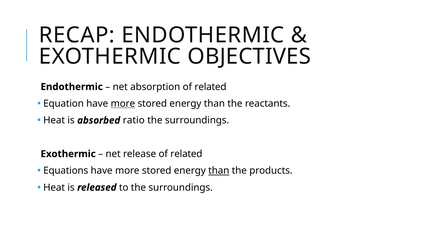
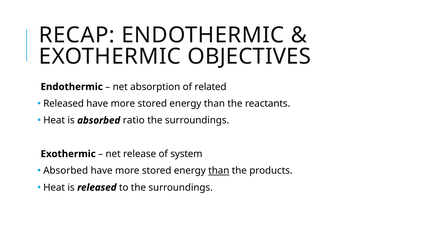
Equation: Equation -> Released (64, 103)
more underline: present -> none (123, 103)
release of related: related -> system (186, 154)
Equations: Equations -> Absorbed (66, 170)
